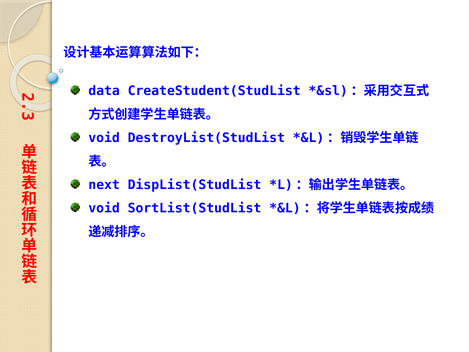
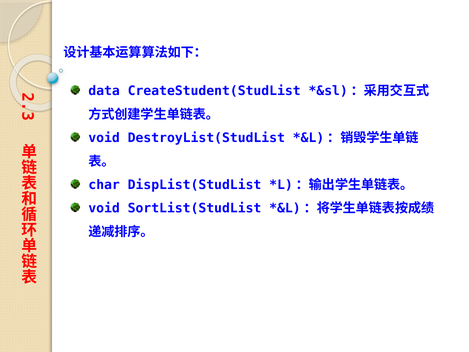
next: next -> char (104, 185)
